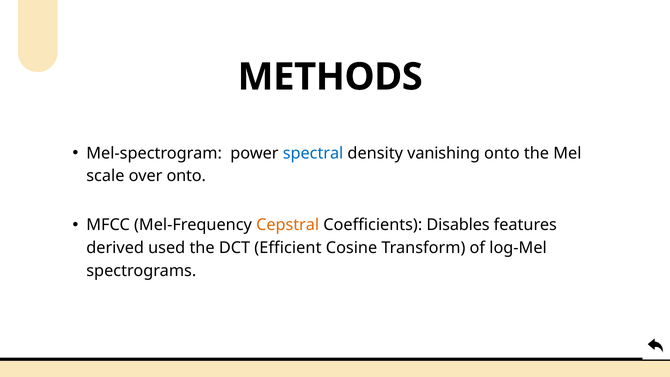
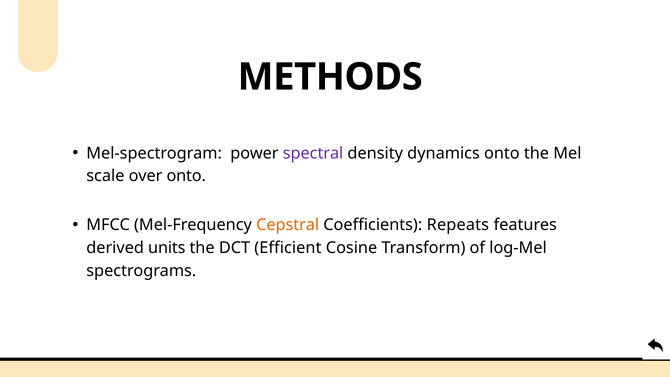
spectral colour: blue -> purple (313, 153)
vanishing: vanishing -> dynamics (444, 153)
Disables: Disables -> Repeats (458, 225)
used: used -> units (167, 248)
